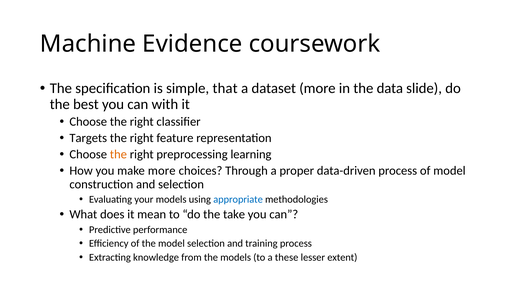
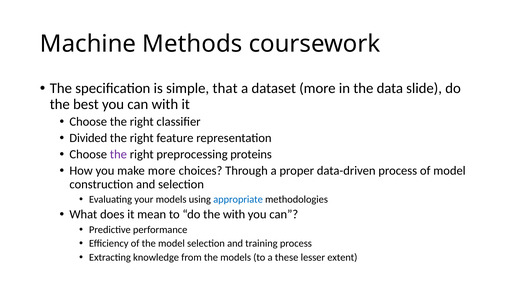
Evidence: Evidence -> Methods (192, 44)
Targets: Targets -> Divided (88, 138)
the colour: orange -> purple (118, 154)
learning: learning -> proteins (251, 154)
the take: take -> with (234, 214)
